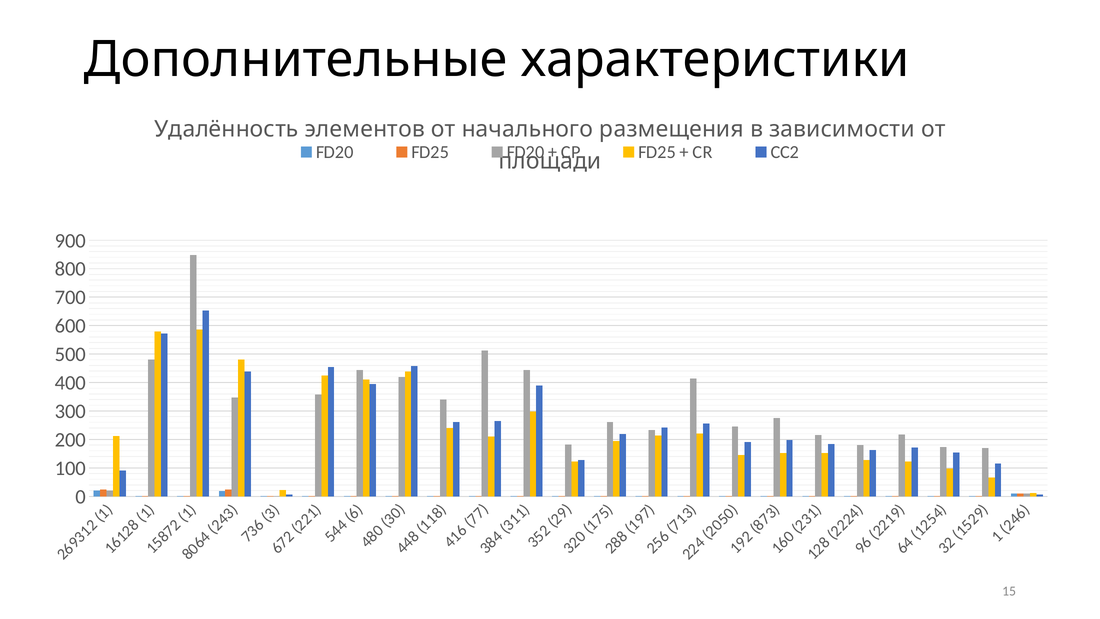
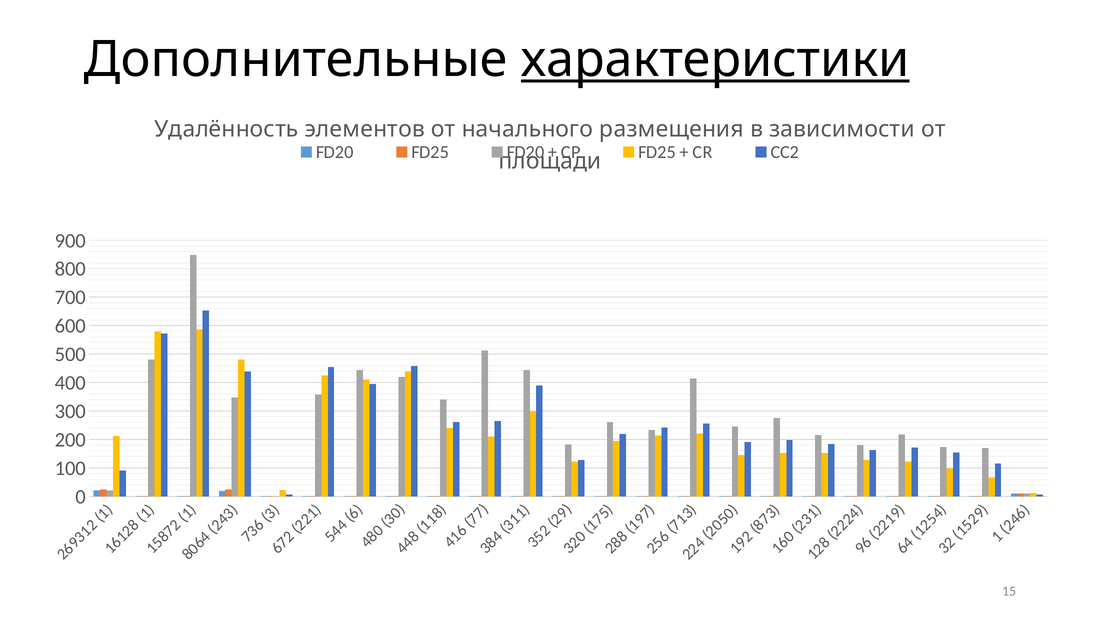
характеристики underline: none -> present (715, 59)
